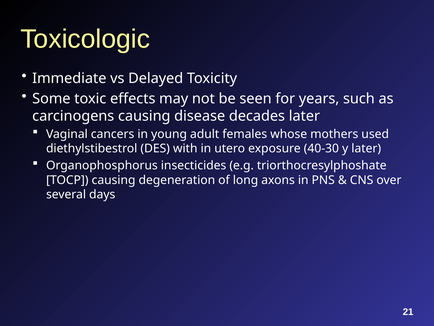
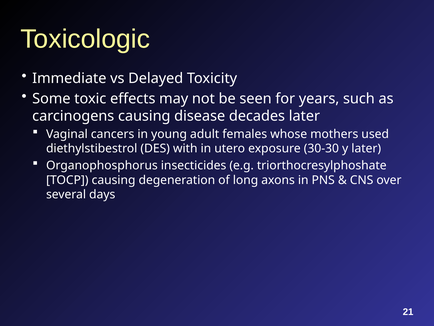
40-30: 40-30 -> 30-30 (321, 148)
